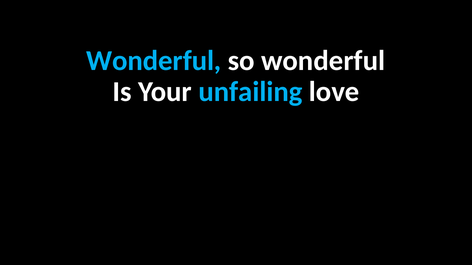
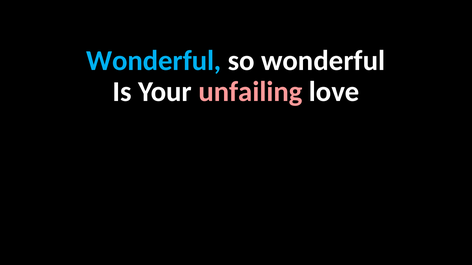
unfailing colour: light blue -> pink (250, 92)
